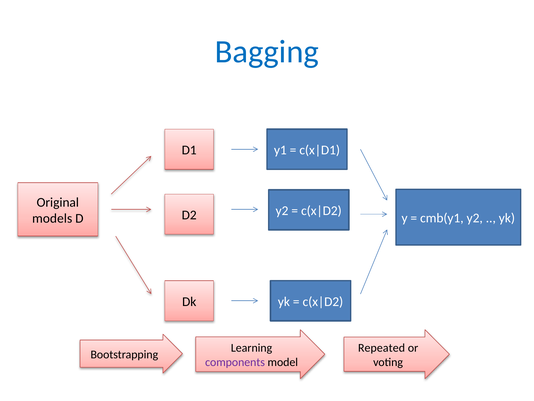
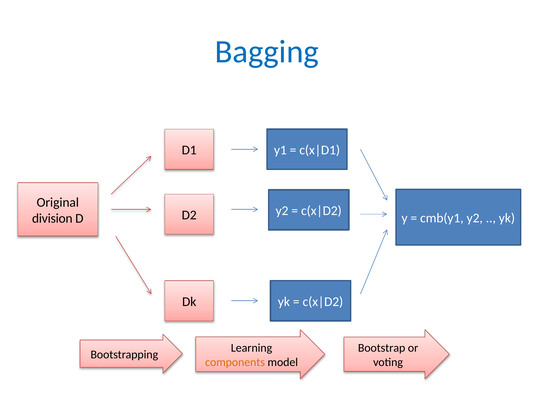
models: models -> division (52, 218)
Repeated: Repeated -> Bootstrap (382, 347)
components colour: purple -> orange (235, 362)
